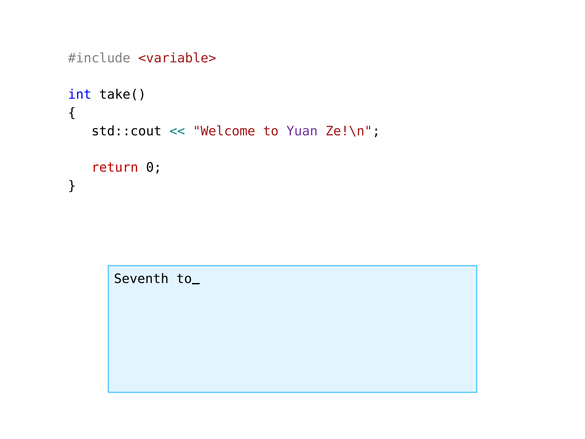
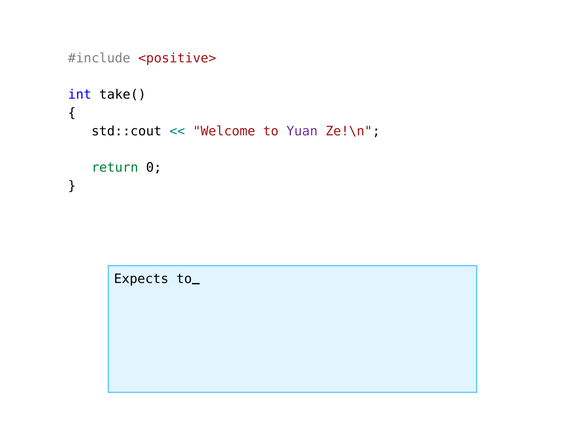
<variable>: <variable> -> <positive> (177, 58)
return colour: red -> green (115, 167)
Seventh: Seventh -> Expects (141, 279)
